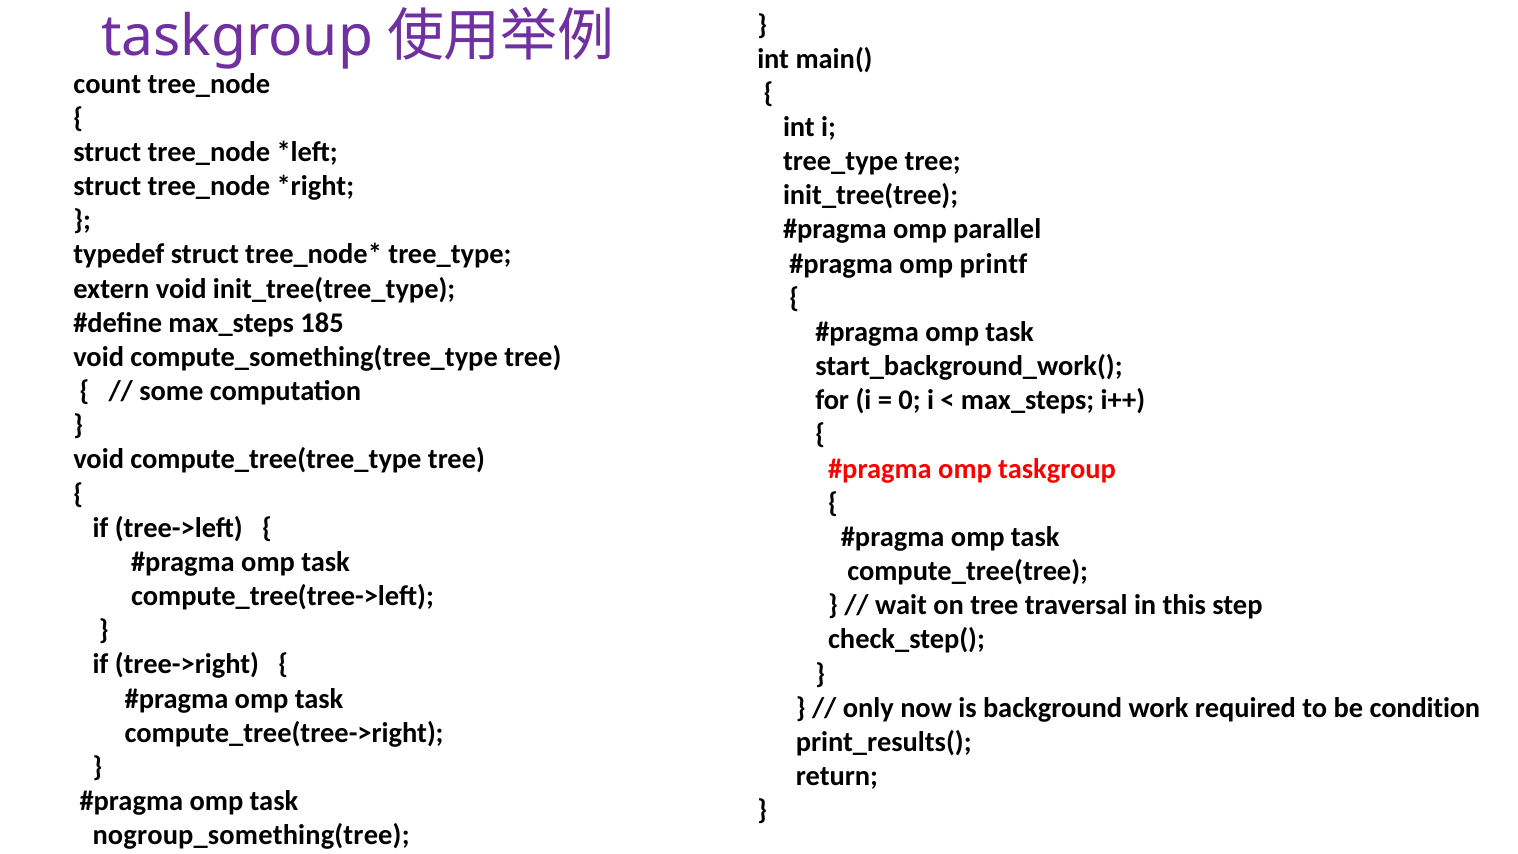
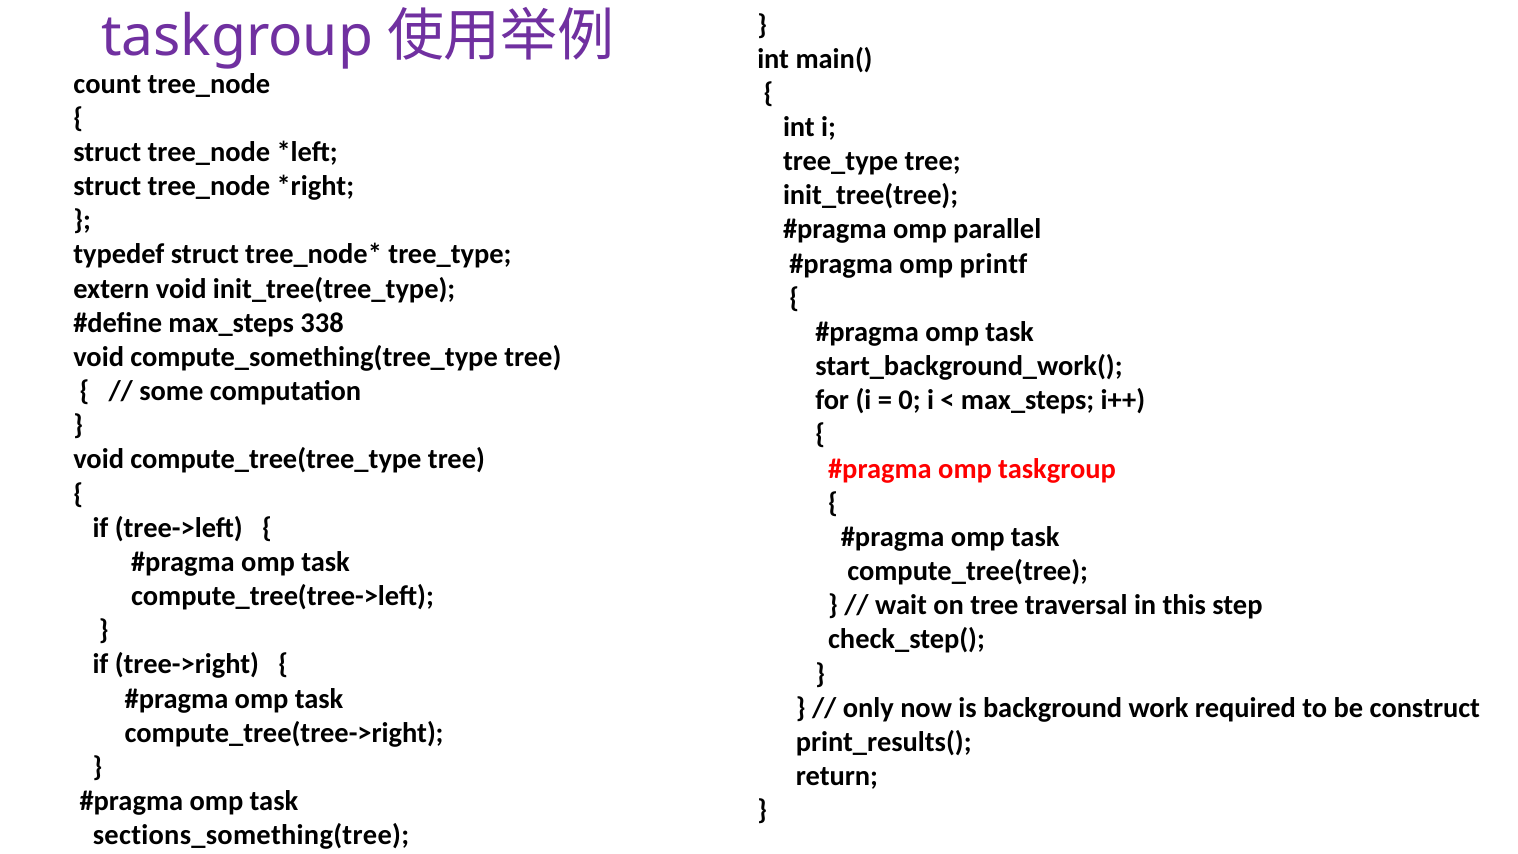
185: 185 -> 338 (322, 323)
condition: condition -> construct (1425, 708)
nogroup_something(tree: nogroup_something(tree -> sections_something(tree (251, 835)
